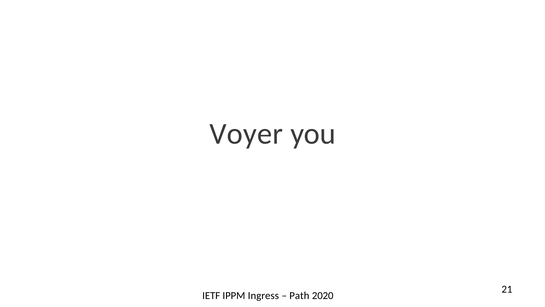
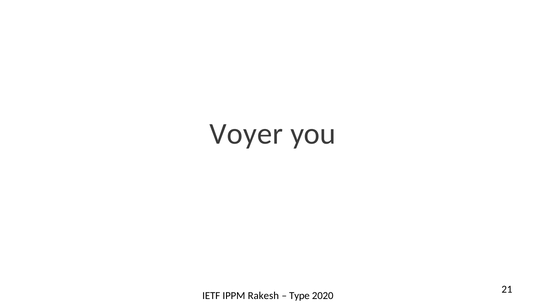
Ingress: Ingress -> Rakesh (263, 295)
Path: Path -> Type (299, 295)
